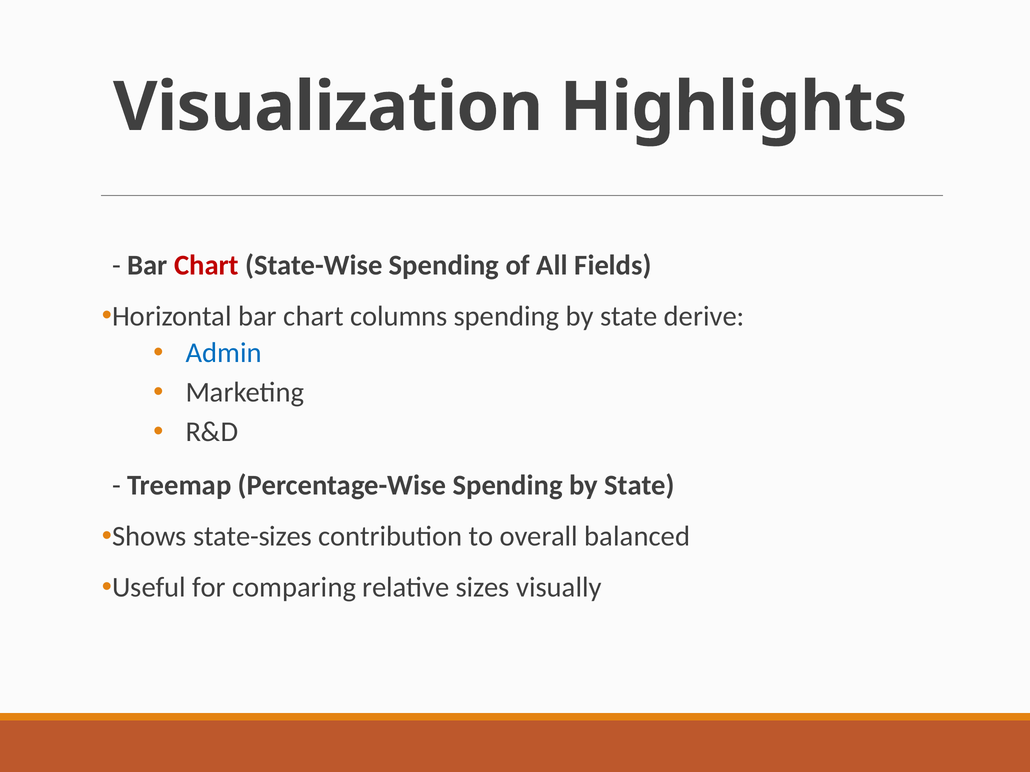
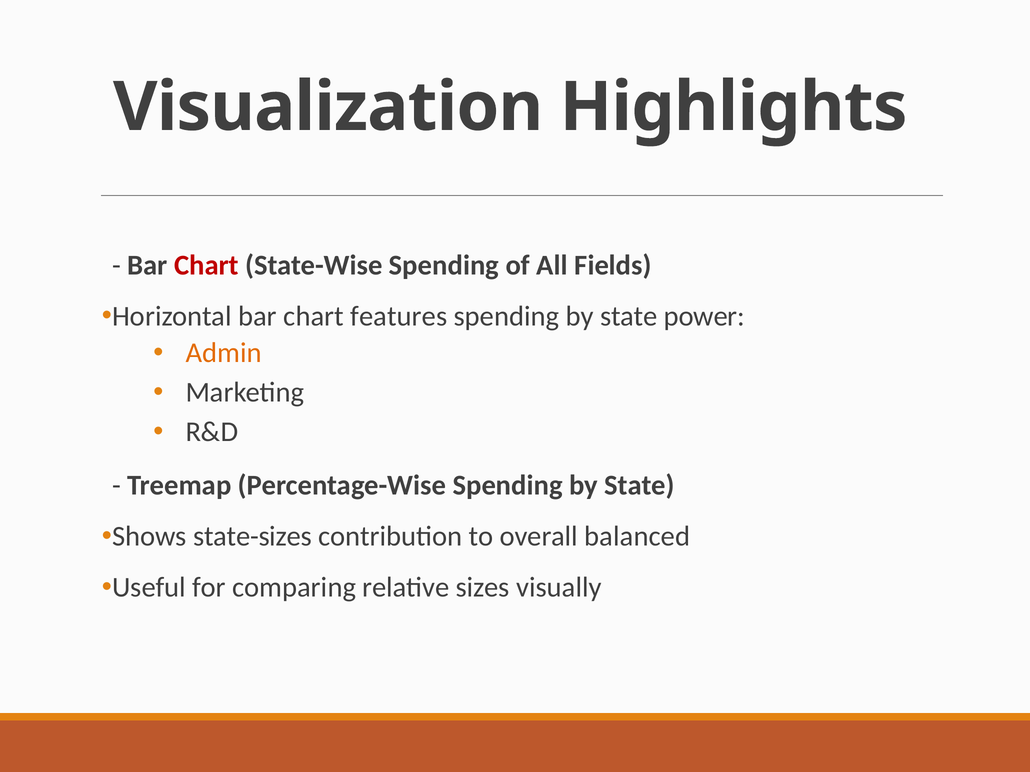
columns: columns -> features (399, 316)
derive: derive -> power (704, 316)
Admin colour: blue -> orange (224, 353)
